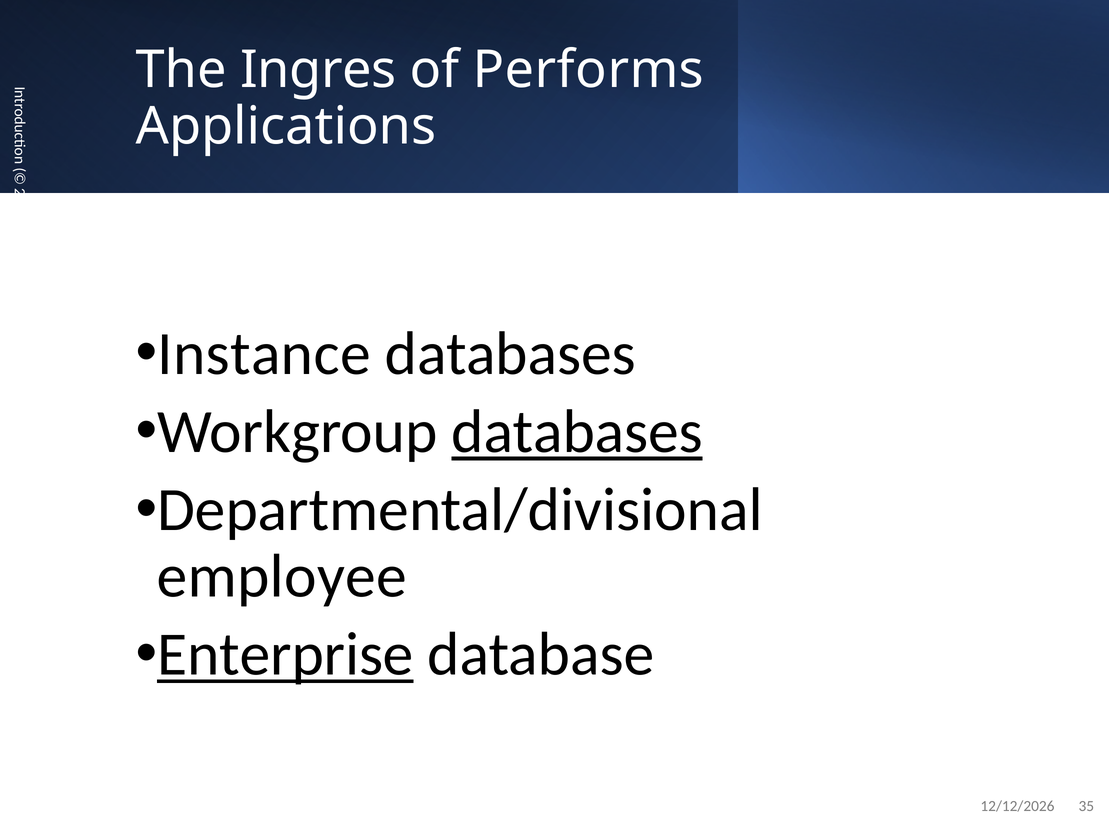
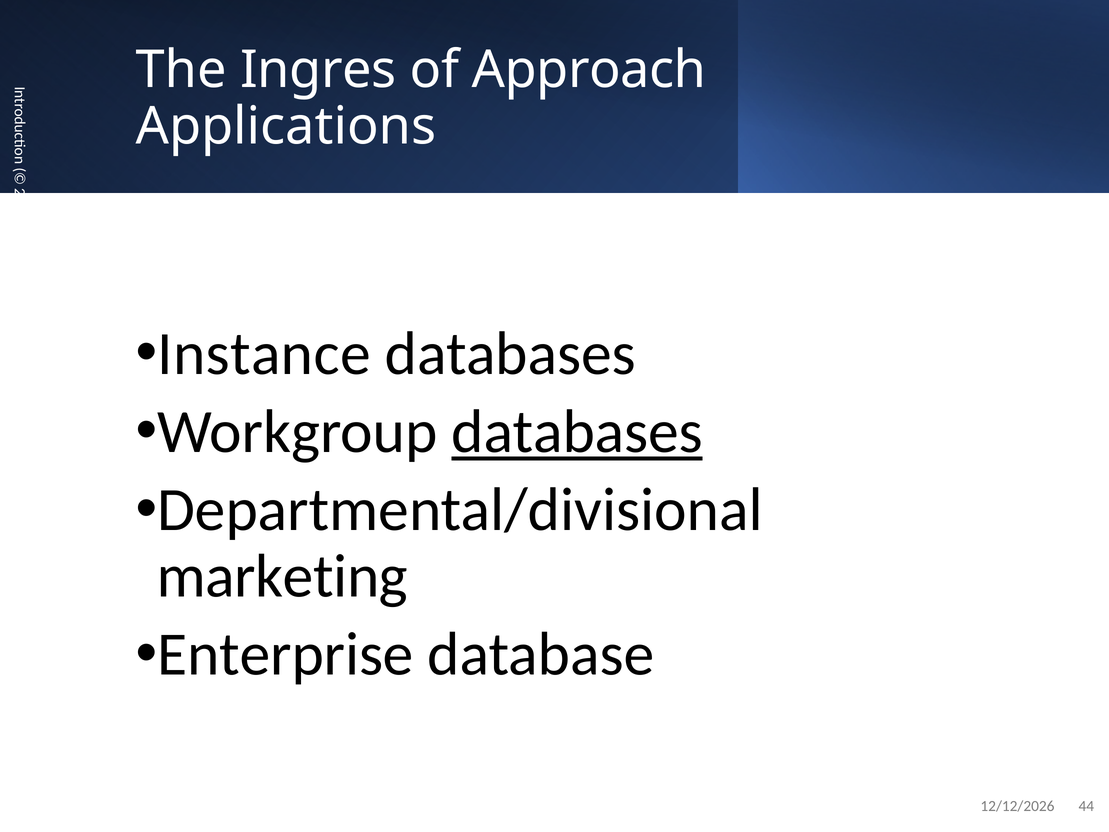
Performs: Performs -> Approach (589, 70)
employee: employee -> marketing (282, 576)
Enterprise underline: present -> none (285, 654)
35: 35 -> 44 (1086, 806)
